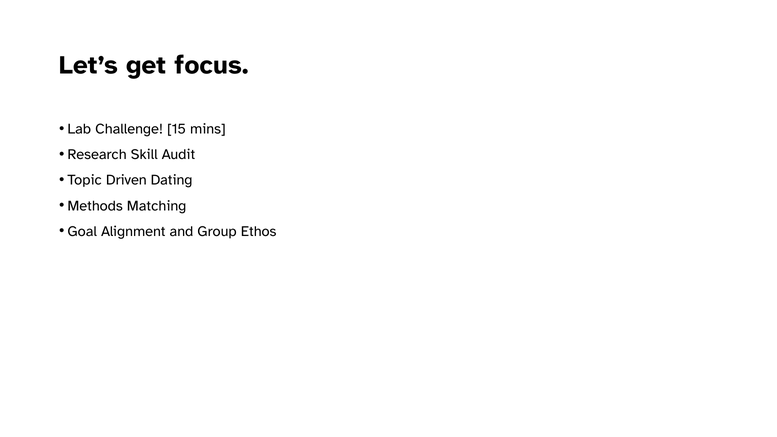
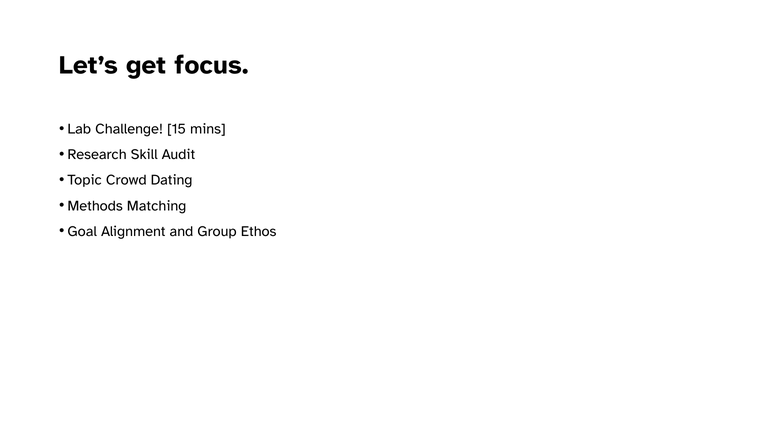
Driven: Driven -> Crowd (126, 180)
